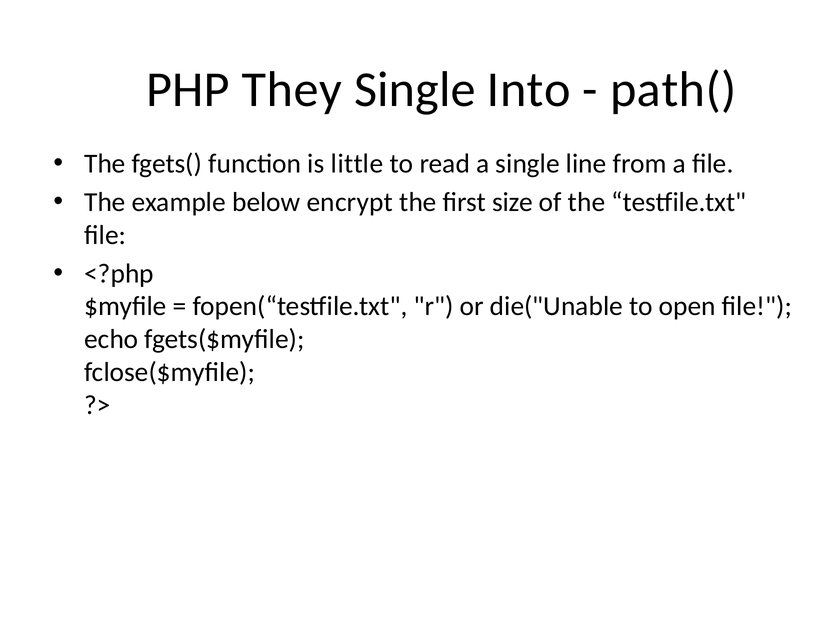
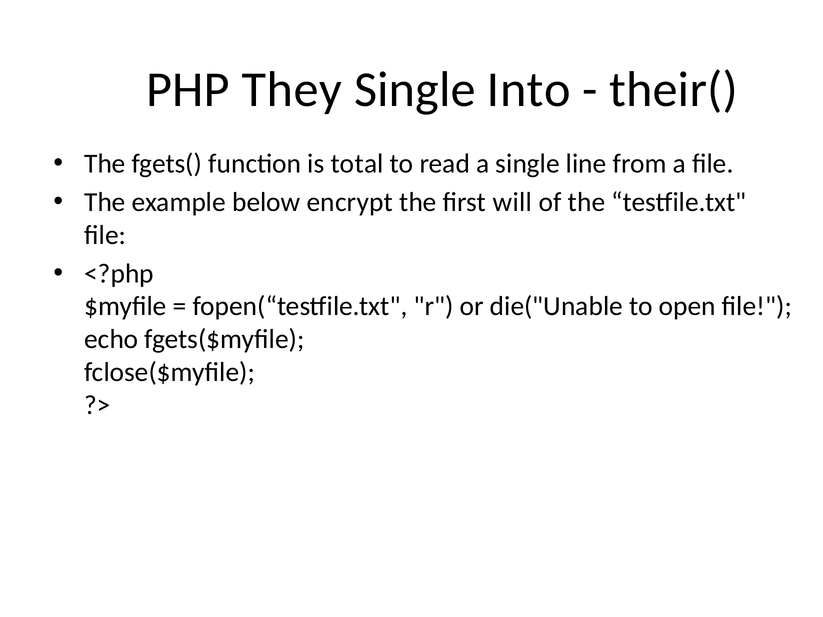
path(: path( -> their( (674, 90)
little: little -> total (357, 164)
size: size -> will (512, 202)
